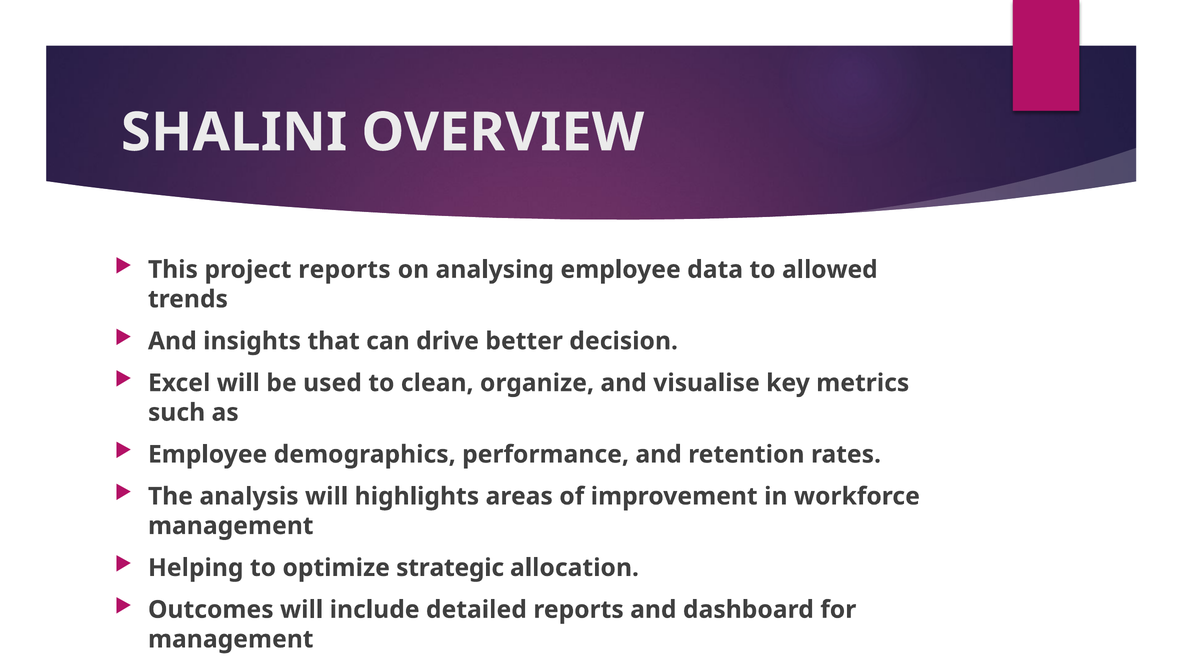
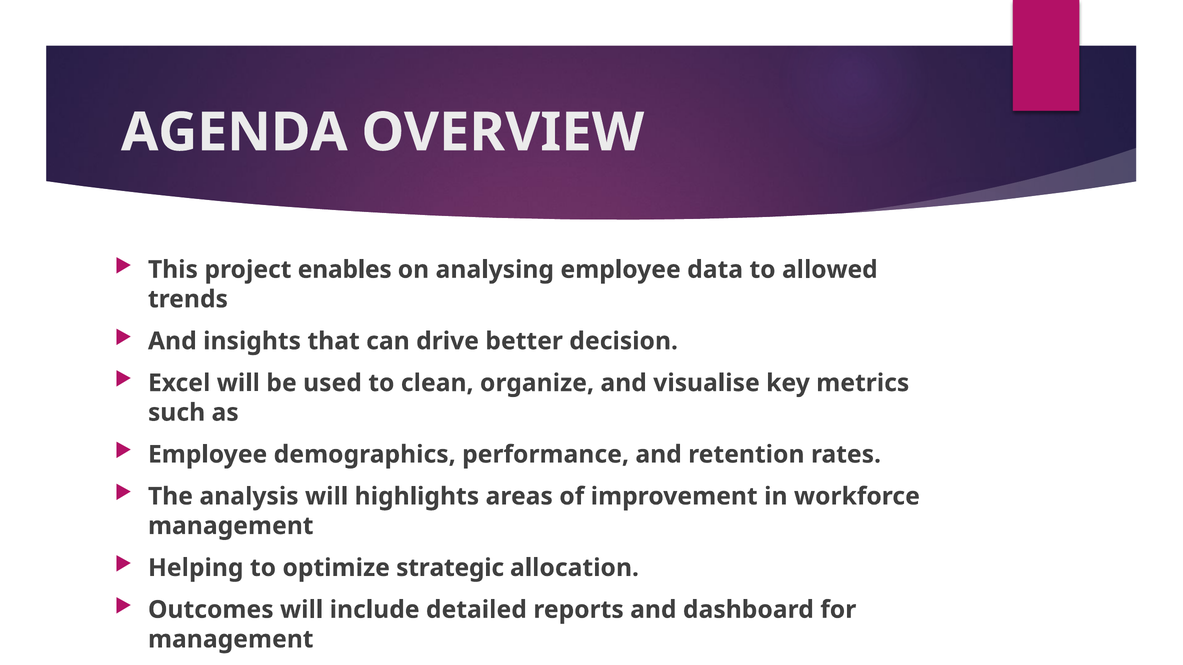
SHALINI: SHALINI -> AGENDA (234, 133)
project reports: reports -> enables (345, 270)
